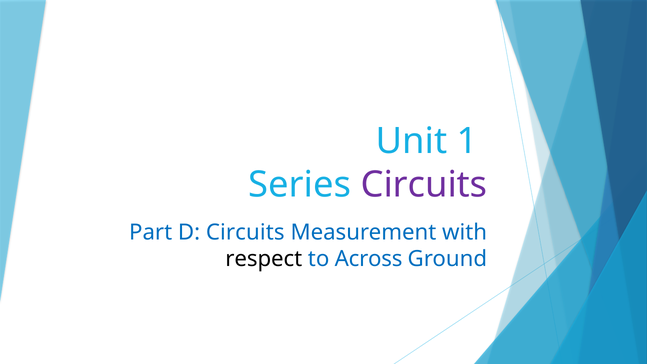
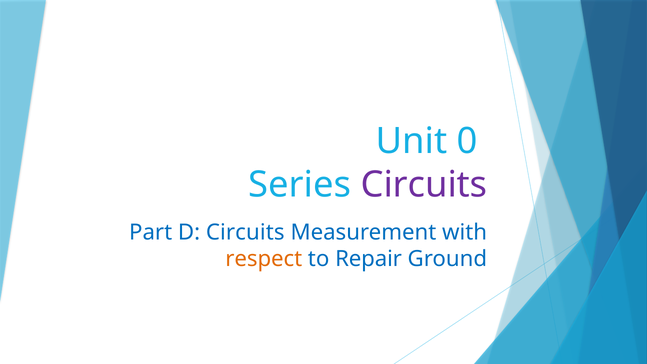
1: 1 -> 0 (467, 141)
respect colour: black -> orange (264, 259)
Across: Across -> Repair (369, 259)
